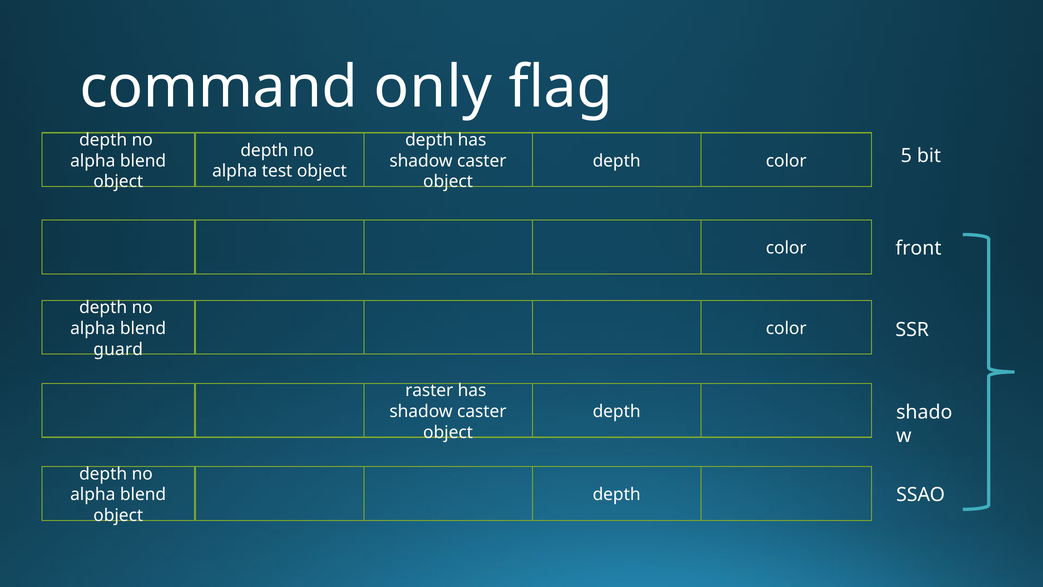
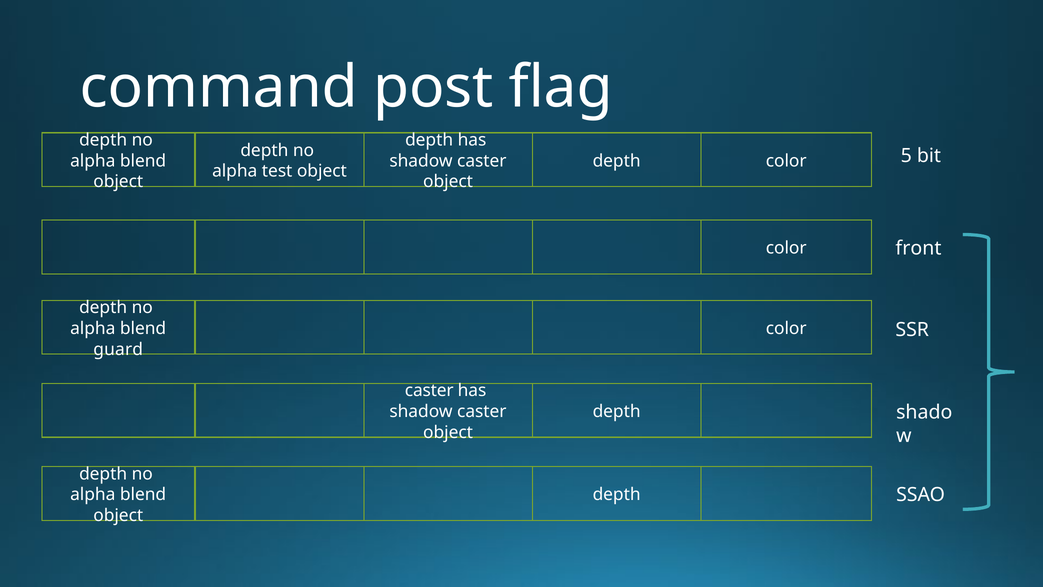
only: only -> post (433, 88)
raster: raster -> caster (429, 391)
